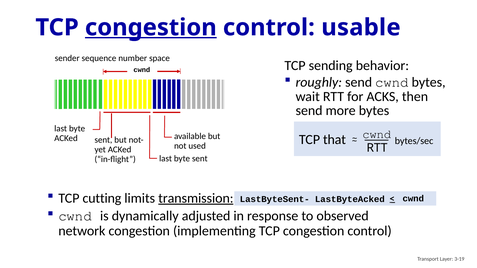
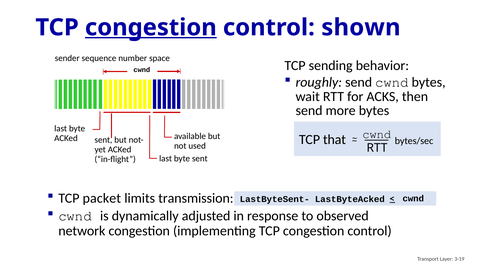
usable: usable -> shown (361, 27)
cutting: cutting -> packet (102, 198)
transmission underline: present -> none (196, 198)
